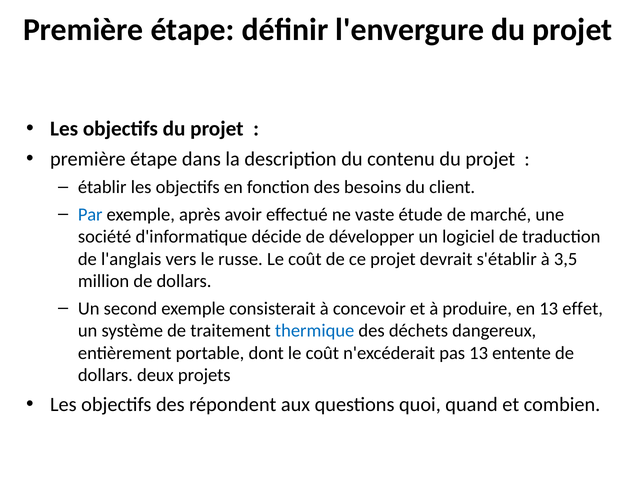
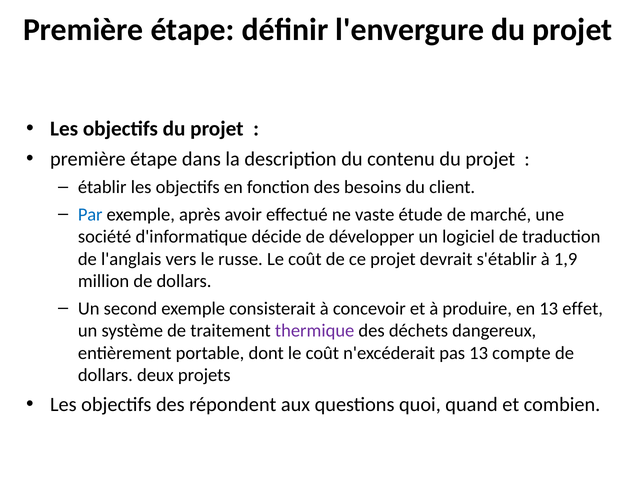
3,5: 3,5 -> 1,9 (566, 259)
thermique colour: blue -> purple (315, 331)
entente: entente -> compte (521, 353)
